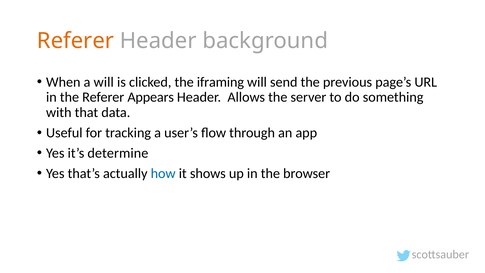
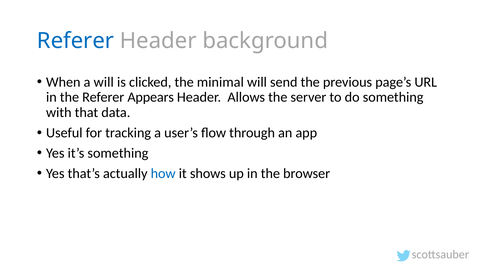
Referer colour: orange -> blue (75, 41)
iframing: iframing -> minimal (220, 82)
it’s determine: determine -> something (118, 153)
